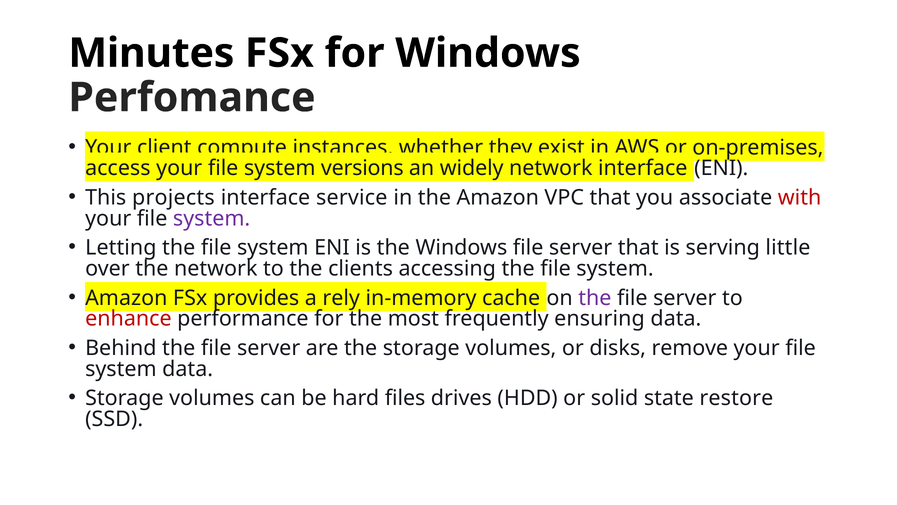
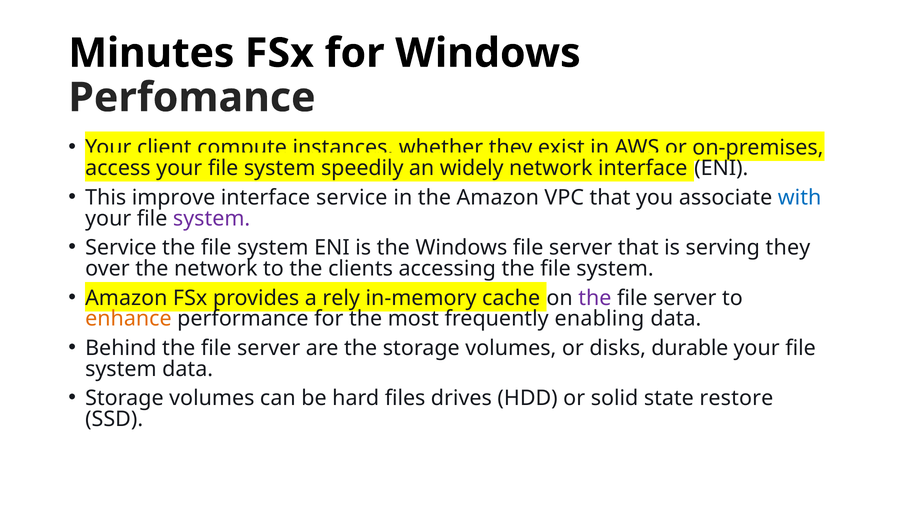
versions: versions -> speedily (362, 168)
projects: projects -> improve (174, 197)
with colour: red -> blue (800, 197)
Letting: Letting -> Service (121, 248)
serving little: little -> they (788, 248)
enhance colour: red -> orange (128, 319)
ensuring: ensuring -> enabling (599, 319)
remove: remove -> durable (690, 348)
